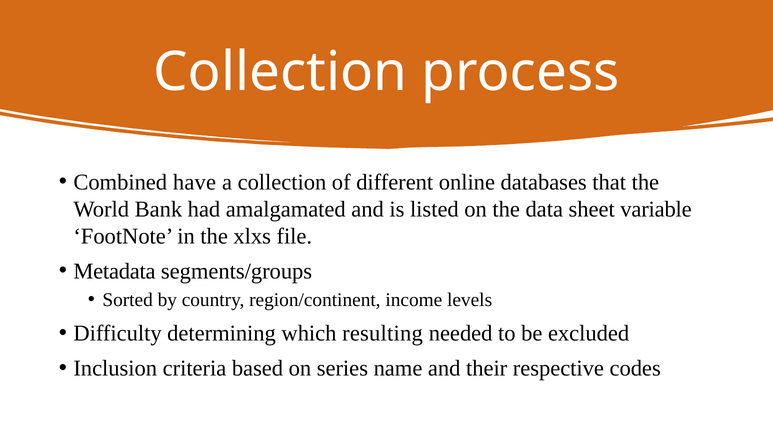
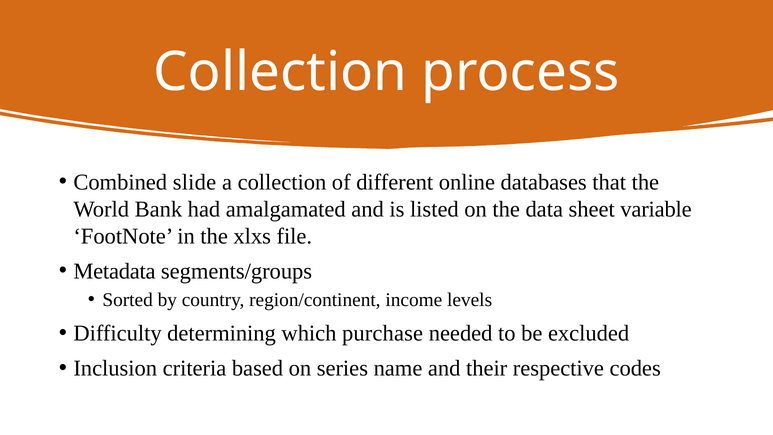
have: have -> slide (194, 182)
resulting: resulting -> purchase (383, 333)
